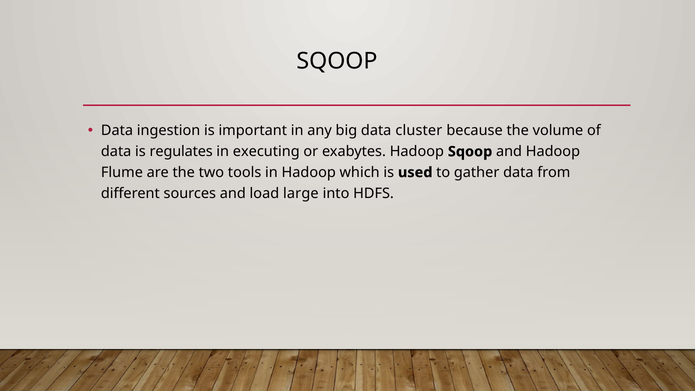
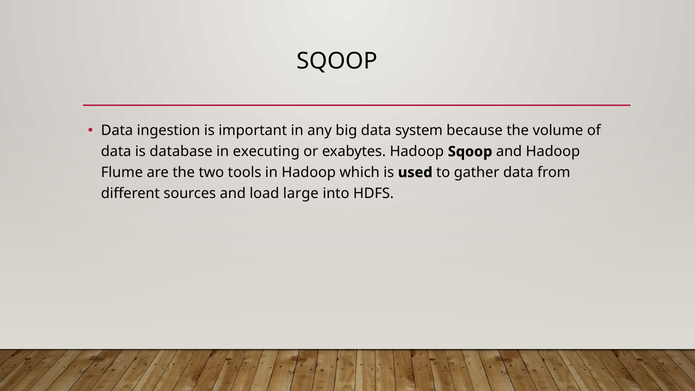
cluster: cluster -> system (419, 131)
regulates: regulates -> database (181, 152)
